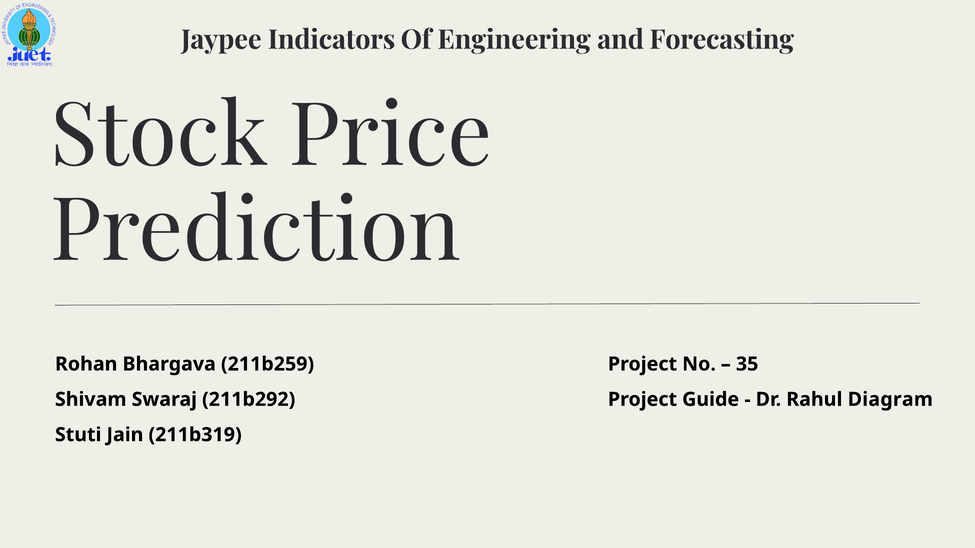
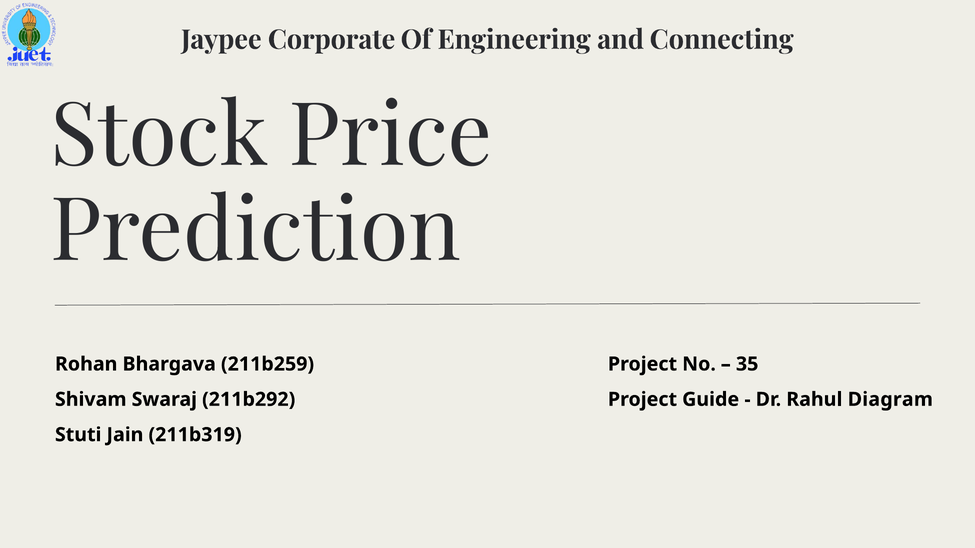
Indicators: Indicators -> Corporate (332, 40)
Forecasting: Forecasting -> Connecting (722, 40)
